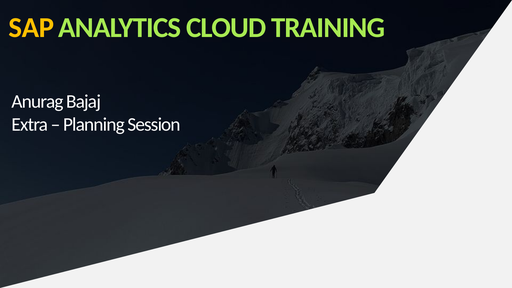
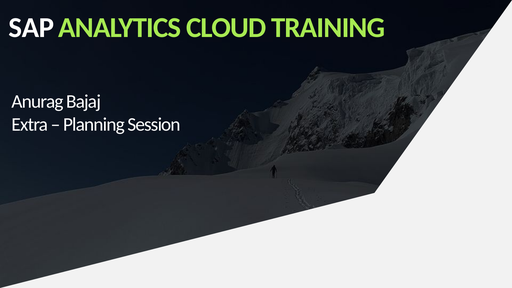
SAP colour: yellow -> white (31, 28)
